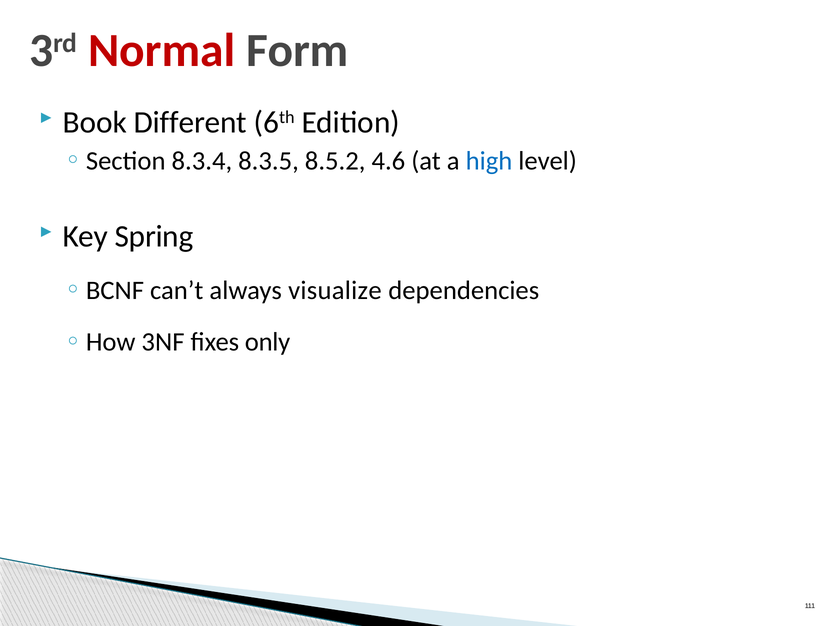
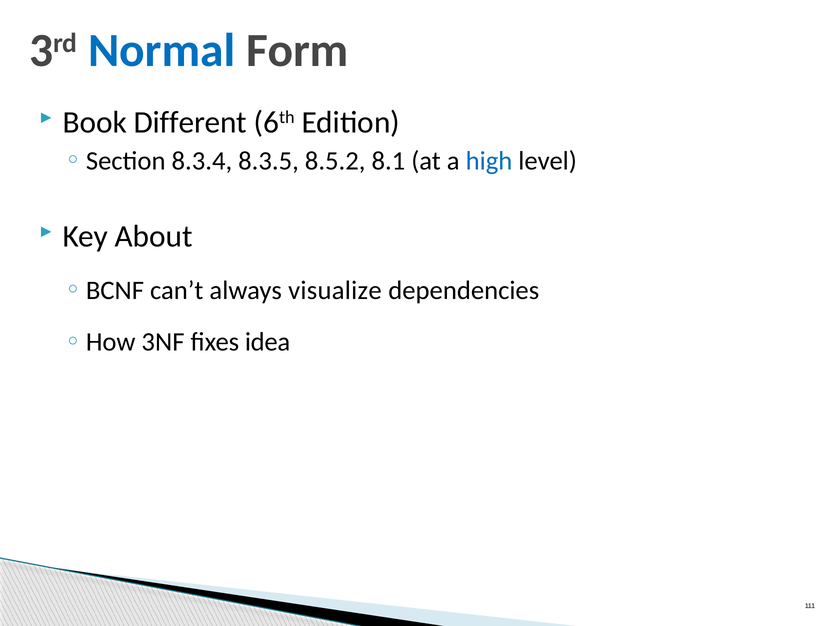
Normal colour: red -> blue (162, 51)
4.6: 4.6 -> 8.1 (388, 161)
Spring: Spring -> About (154, 236)
only: only -> idea (268, 342)
